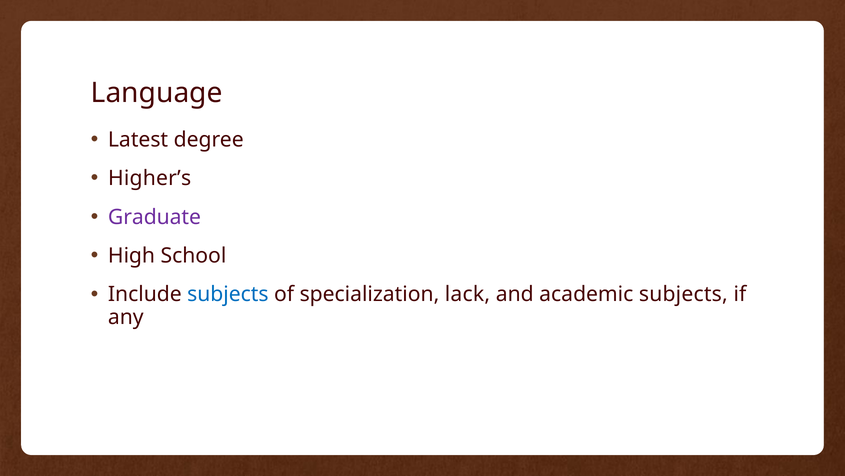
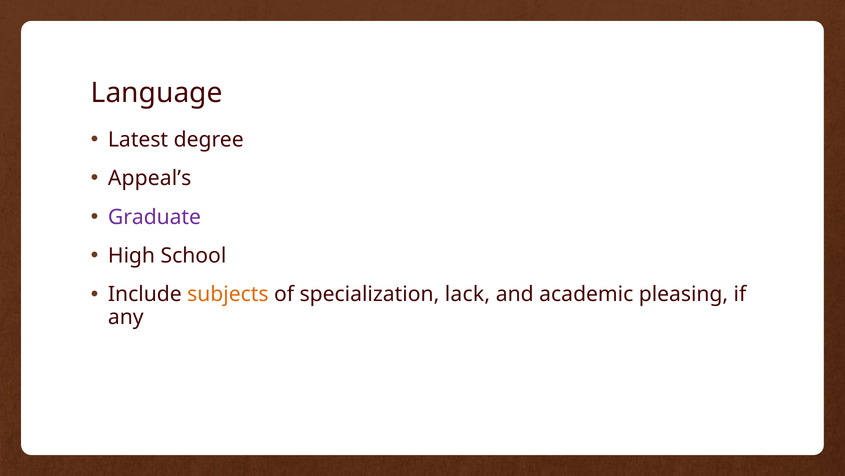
Higher’s: Higher’s -> Appeal’s (150, 178)
subjects colour: blue -> orange (228, 294)
academic subjects: subjects -> pleasing (683, 294)
